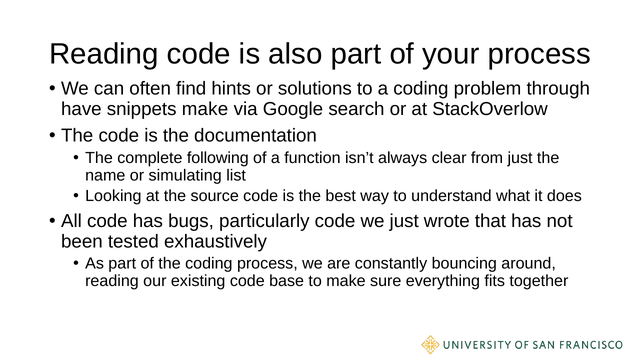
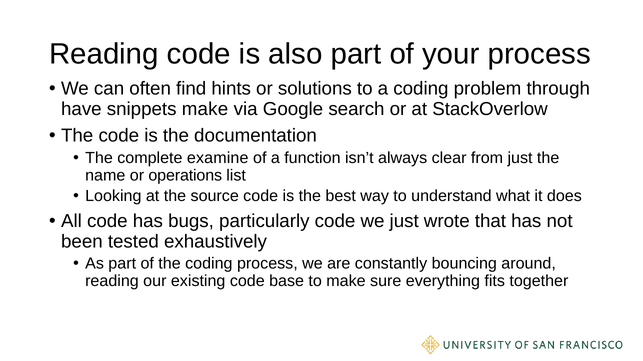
following: following -> examine (218, 158)
simulating: simulating -> operations (185, 176)
